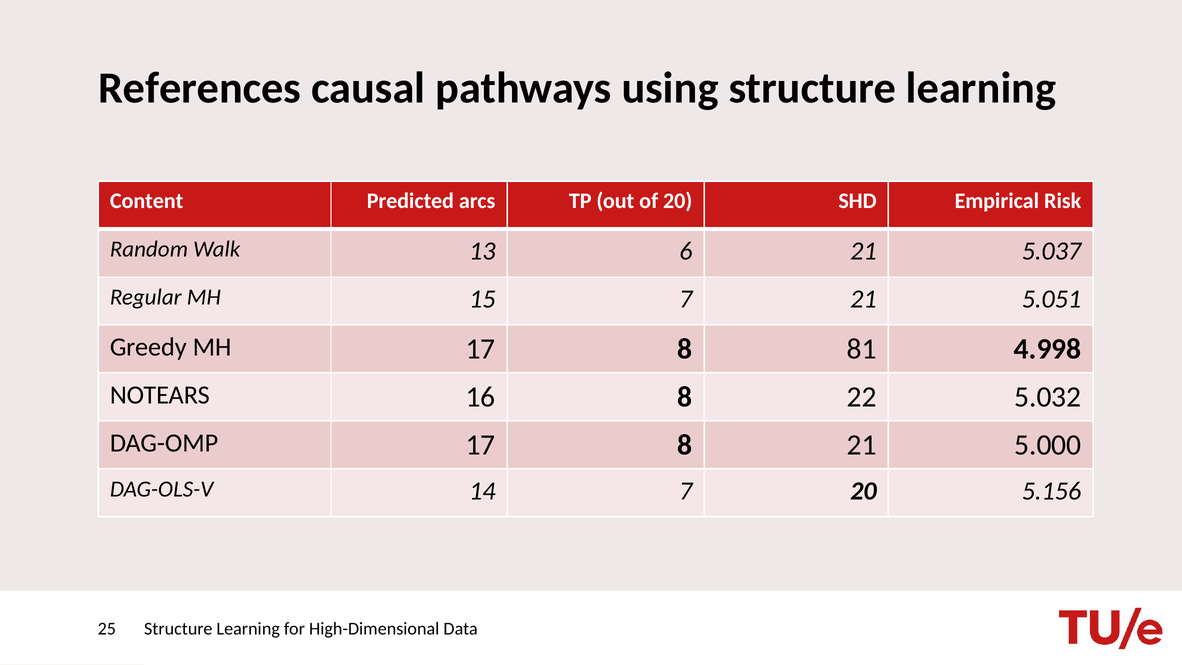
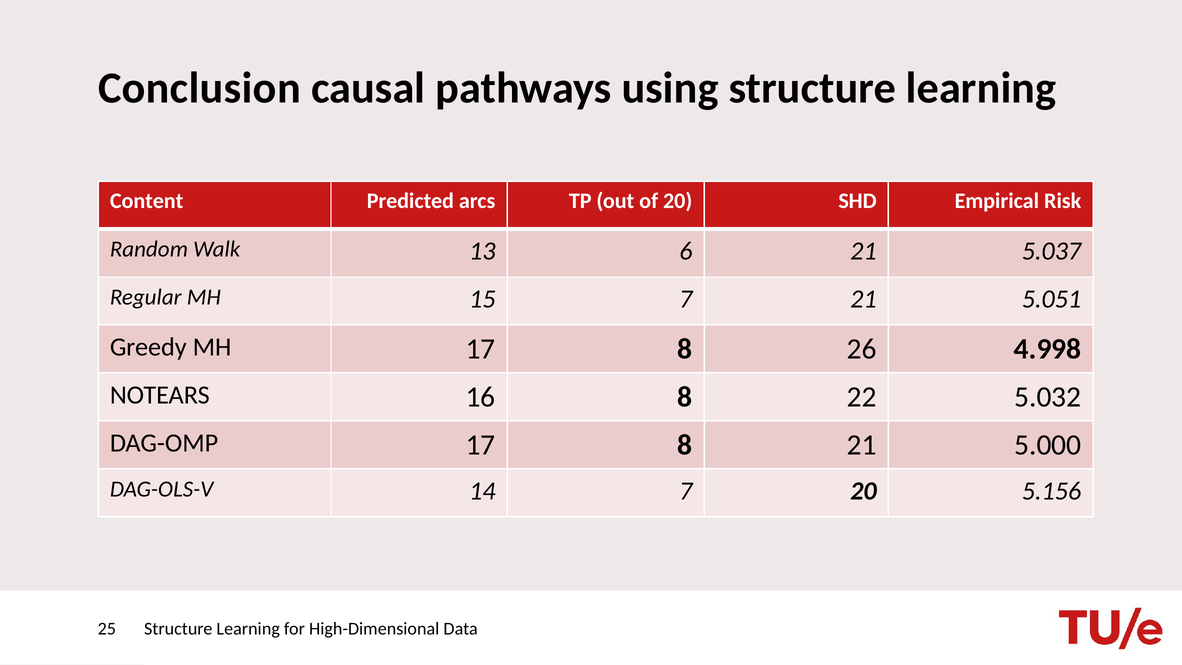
References: References -> Conclusion (199, 88)
81: 81 -> 26 (862, 349)
